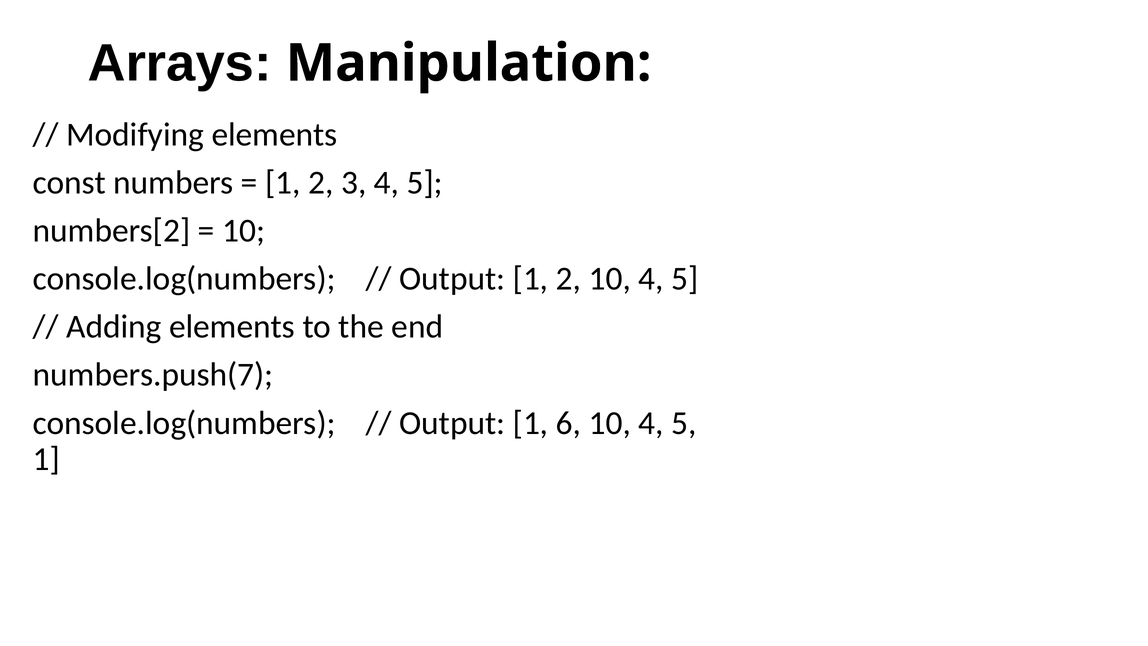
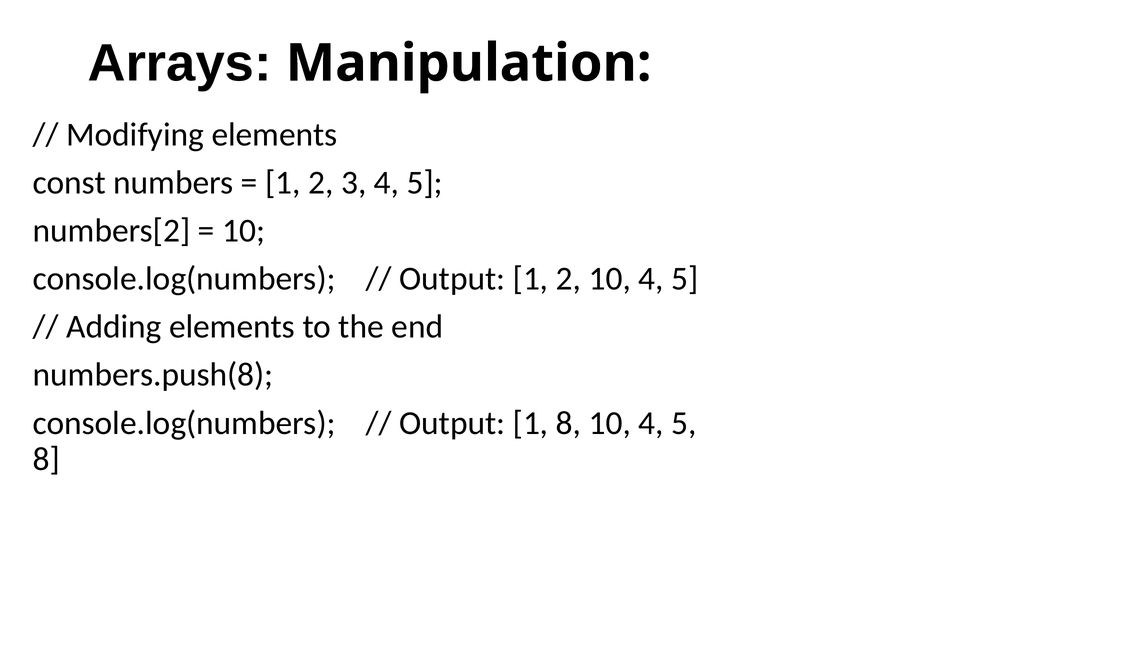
numbers.push(7: numbers.push(7 -> numbers.push(8 (153, 375)
1 6: 6 -> 8 (568, 423)
1: 1 -> 8 (46, 459)
